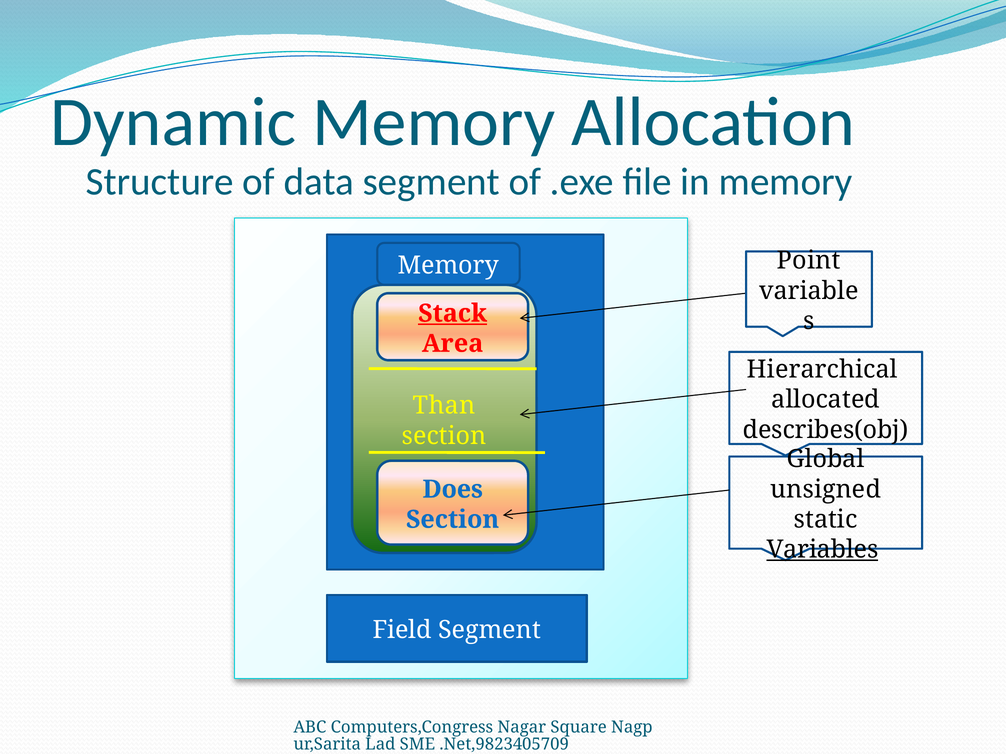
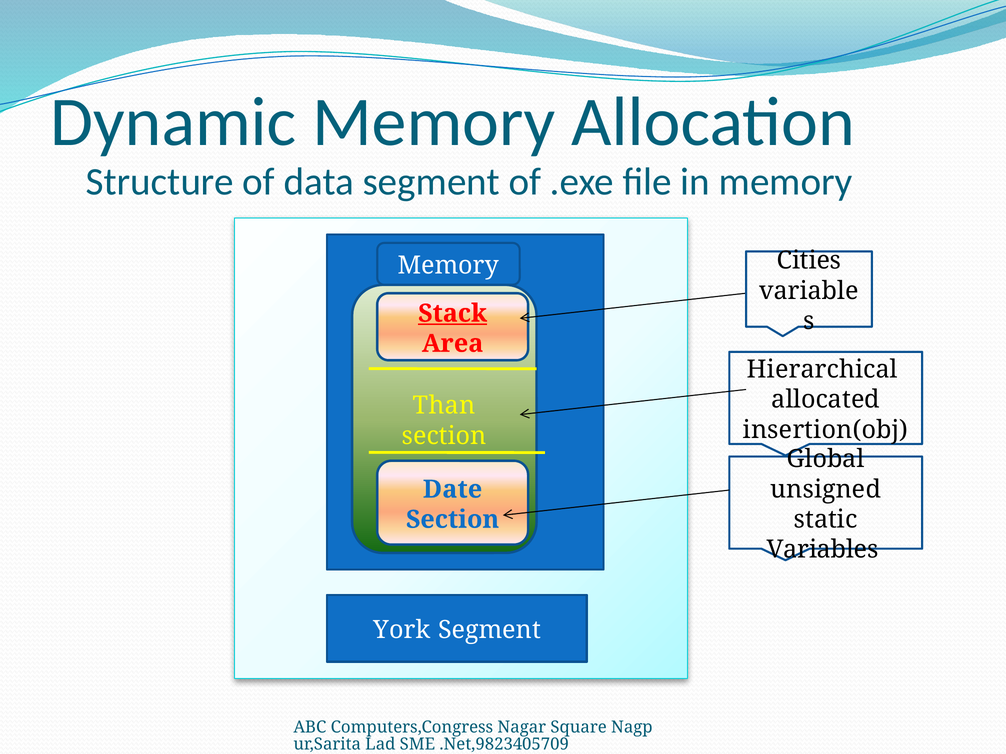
Point: Point -> Cities (809, 261)
describes(obj: describes(obj -> insertion(obj (826, 430)
Does: Does -> Date (453, 490)
Variables underline: present -> none (822, 550)
Field: Field -> York (402, 630)
